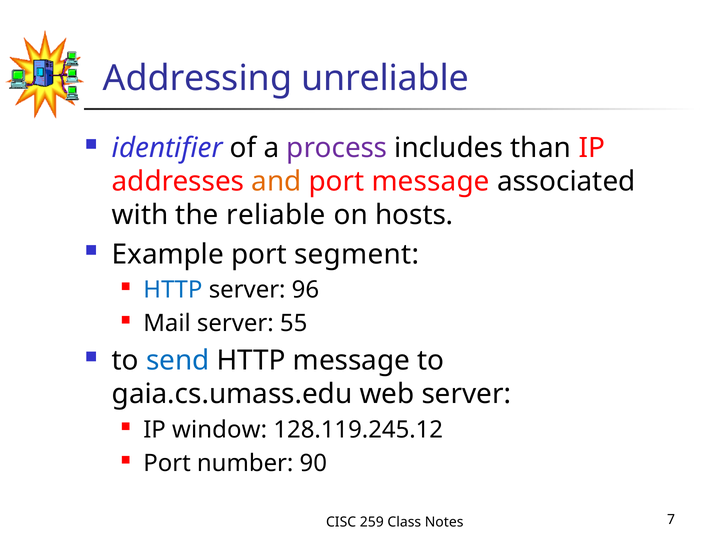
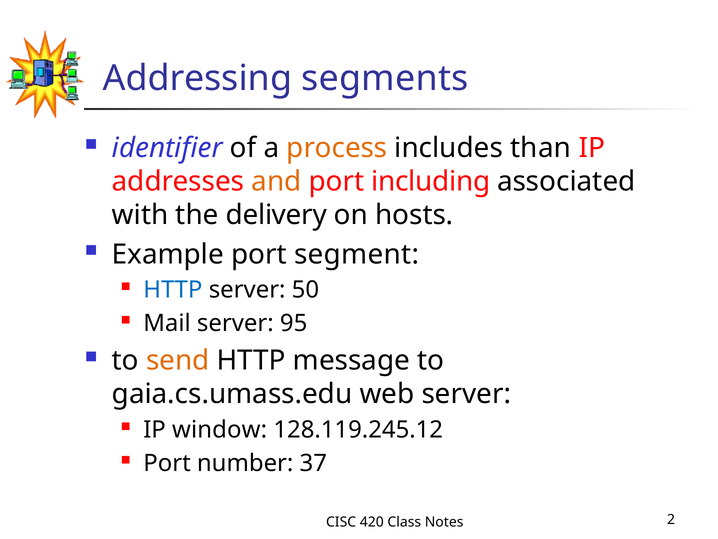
unreliable: unreliable -> segments (385, 78)
process colour: purple -> orange (337, 148)
port message: message -> including (431, 181)
reliable: reliable -> delivery (276, 215)
96: 96 -> 50 (305, 290)
55: 55 -> 95 (294, 323)
send colour: blue -> orange (178, 360)
90: 90 -> 37 (313, 463)
259: 259 -> 420 (372, 521)
7: 7 -> 2 (671, 519)
